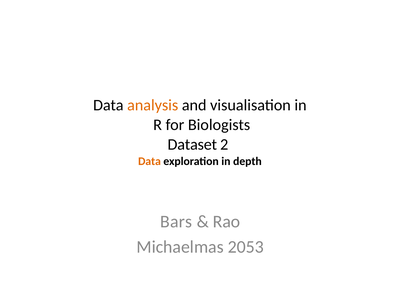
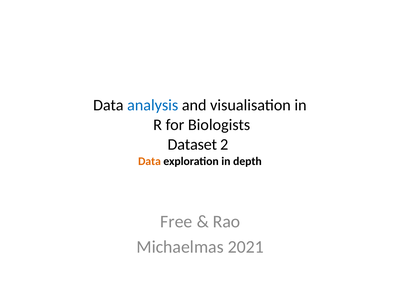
analysis colour: orange -> blue (153, 105)
Bars: Bars -> Free (176, 222)
2053: 2053 -> 2021 (246, 247)
